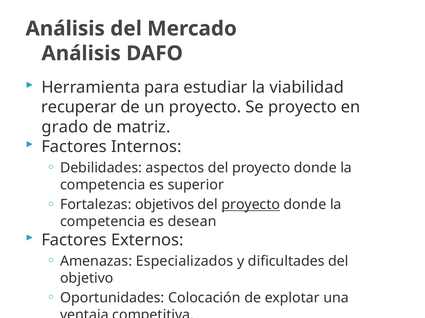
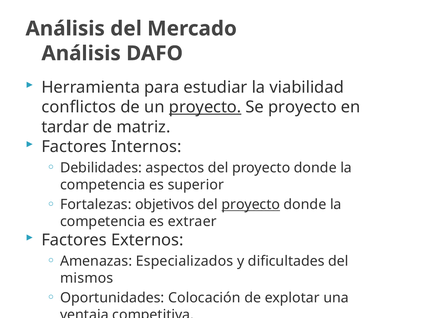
recuperar: recuperar -> conflictos (79, 107)
proyecto underline: none -> present (205, 107)
grado: grado -> tardar (65, 127)
desean: desean -> extraer (192, 222)
objetivo: objetivo -> mismos (87, 279)
